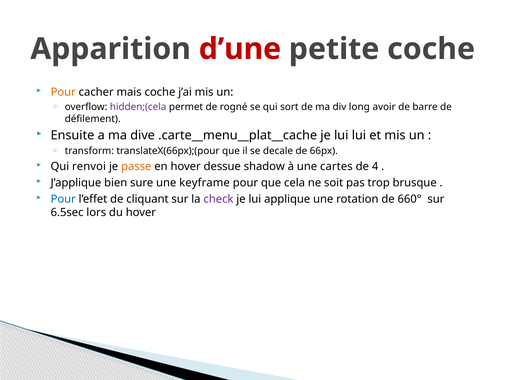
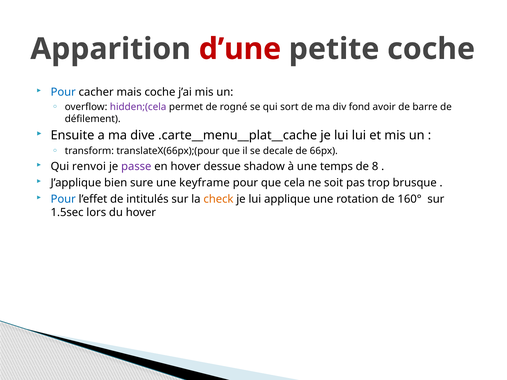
Pour colour: orange -> blue (63, 92)
long: long -> fond (359, 107)
passe colour: orange -> purple (136, 167)
cartes: cartes -> temps (336, 167)
4: 4 -> 8 (375, 167)
cliquant: cliquant -> intitulés (147, 199)
check colour: purple -> orange (218, 199)
660°: 660° -> 160° (410, 199)
6.5sec: 6.5sec -> 1.5sec (67, 213)
